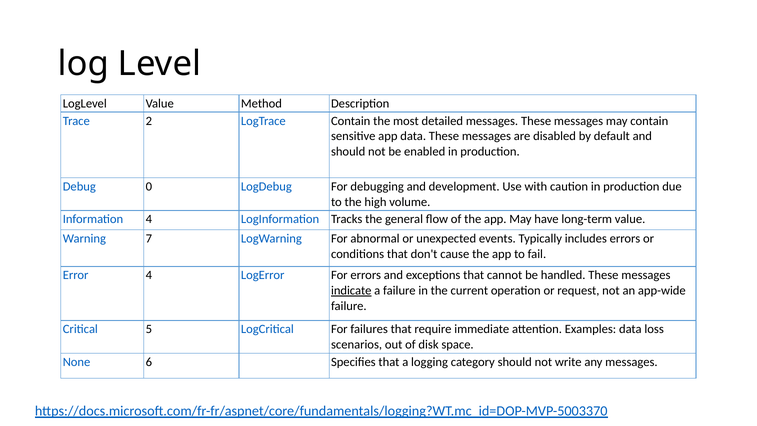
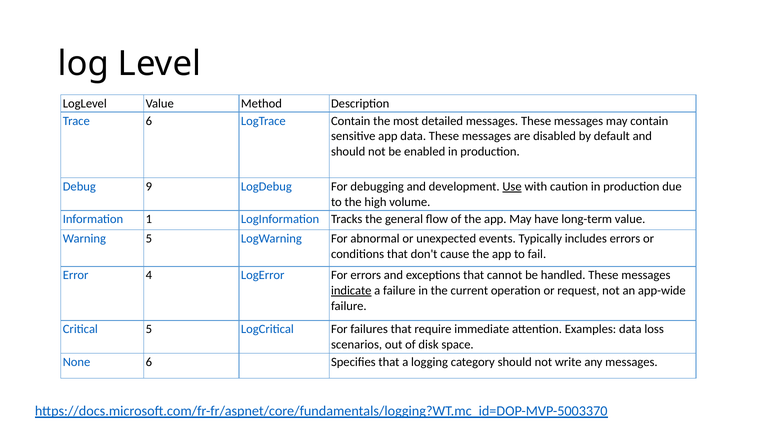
Trace 2: 2 -> 6 (149, 121)
0: 0 -> 9 (149, 186)
Use underline: none -> present (512, 186)
Information 4: 4 -> 1 (149, 219)
Warning 7: 7 -> 5 (149, 238)
